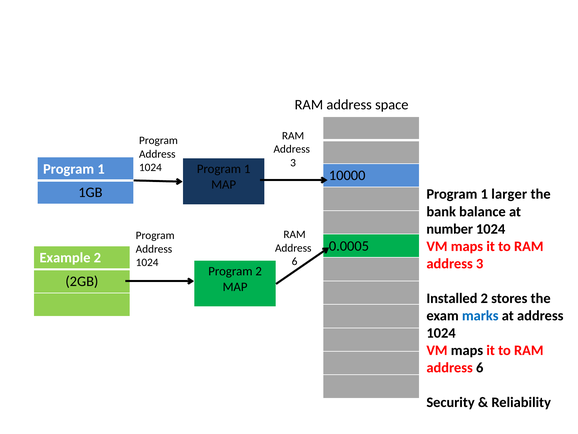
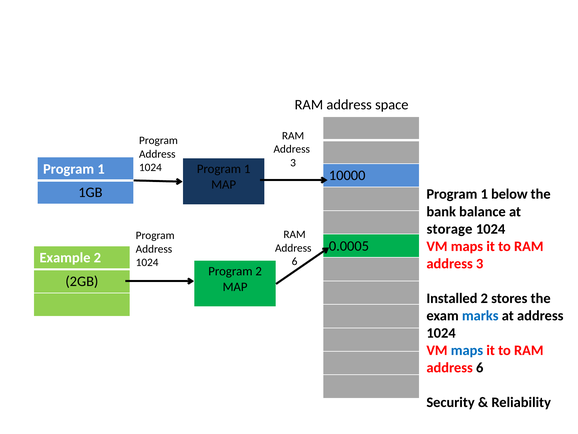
larger: larger -> below (509, 194)
number: number -> storage (450, 229)
maps colour: black -> blue (467, 350)
